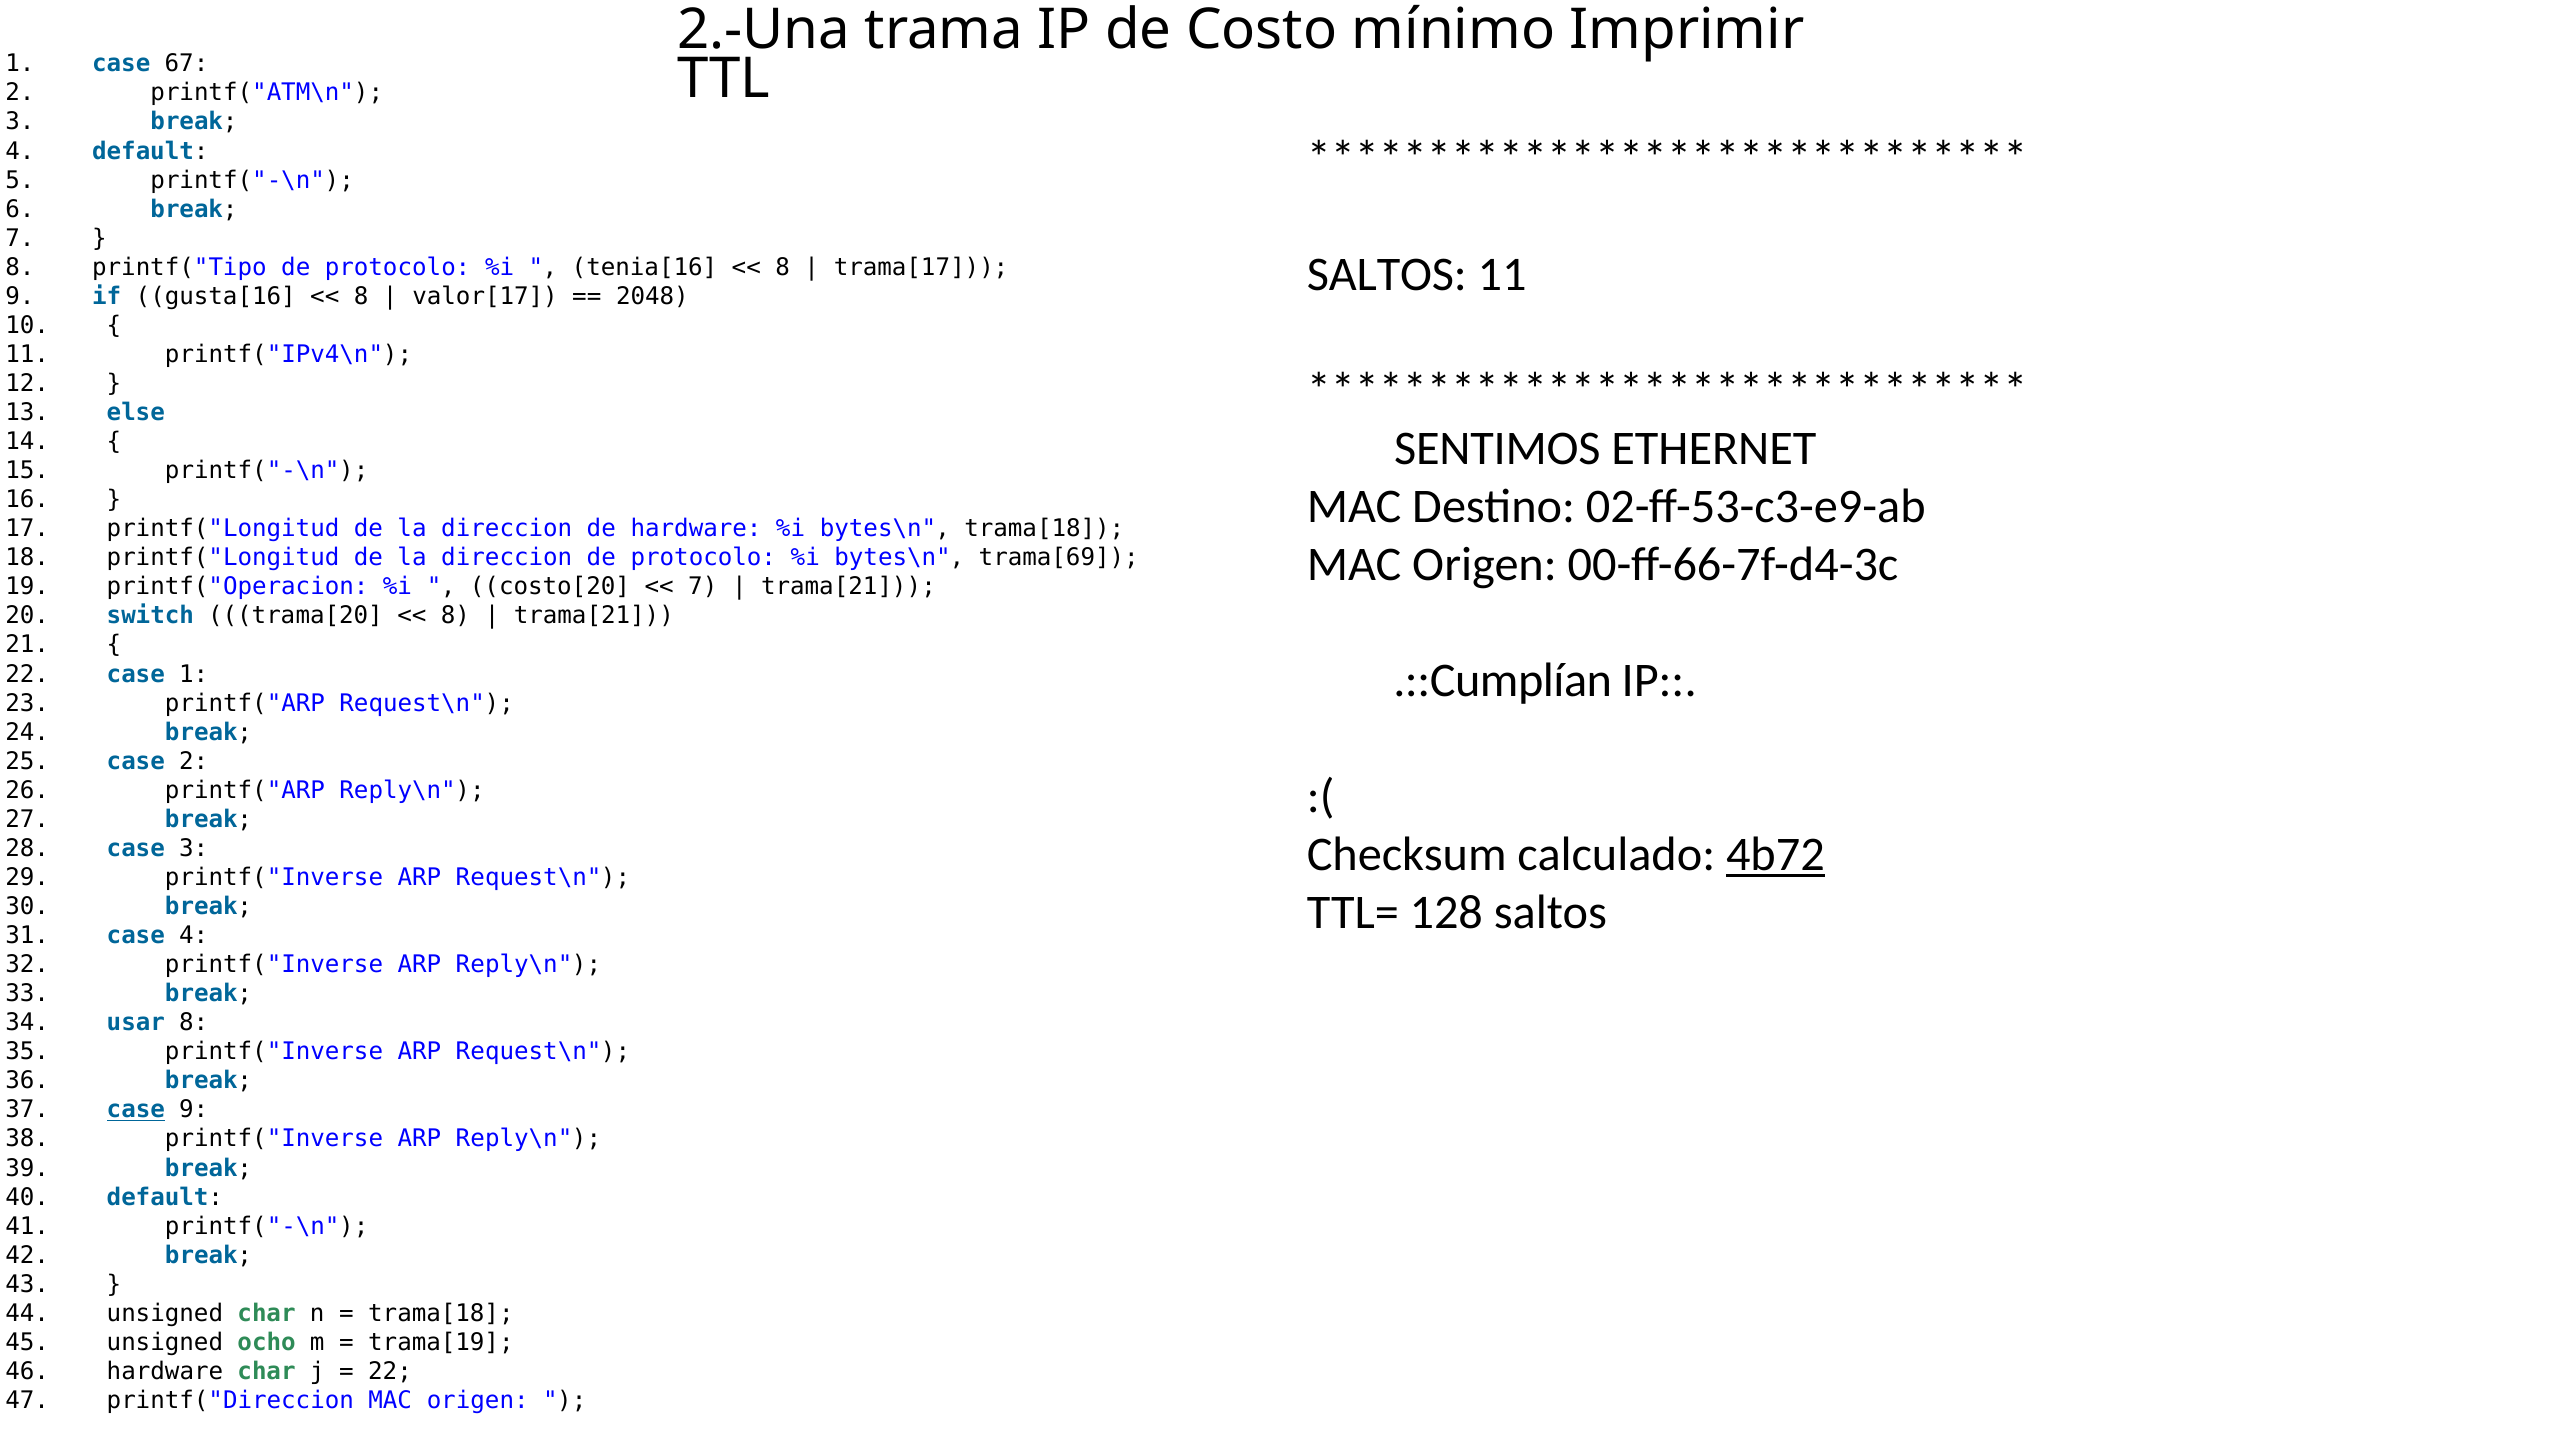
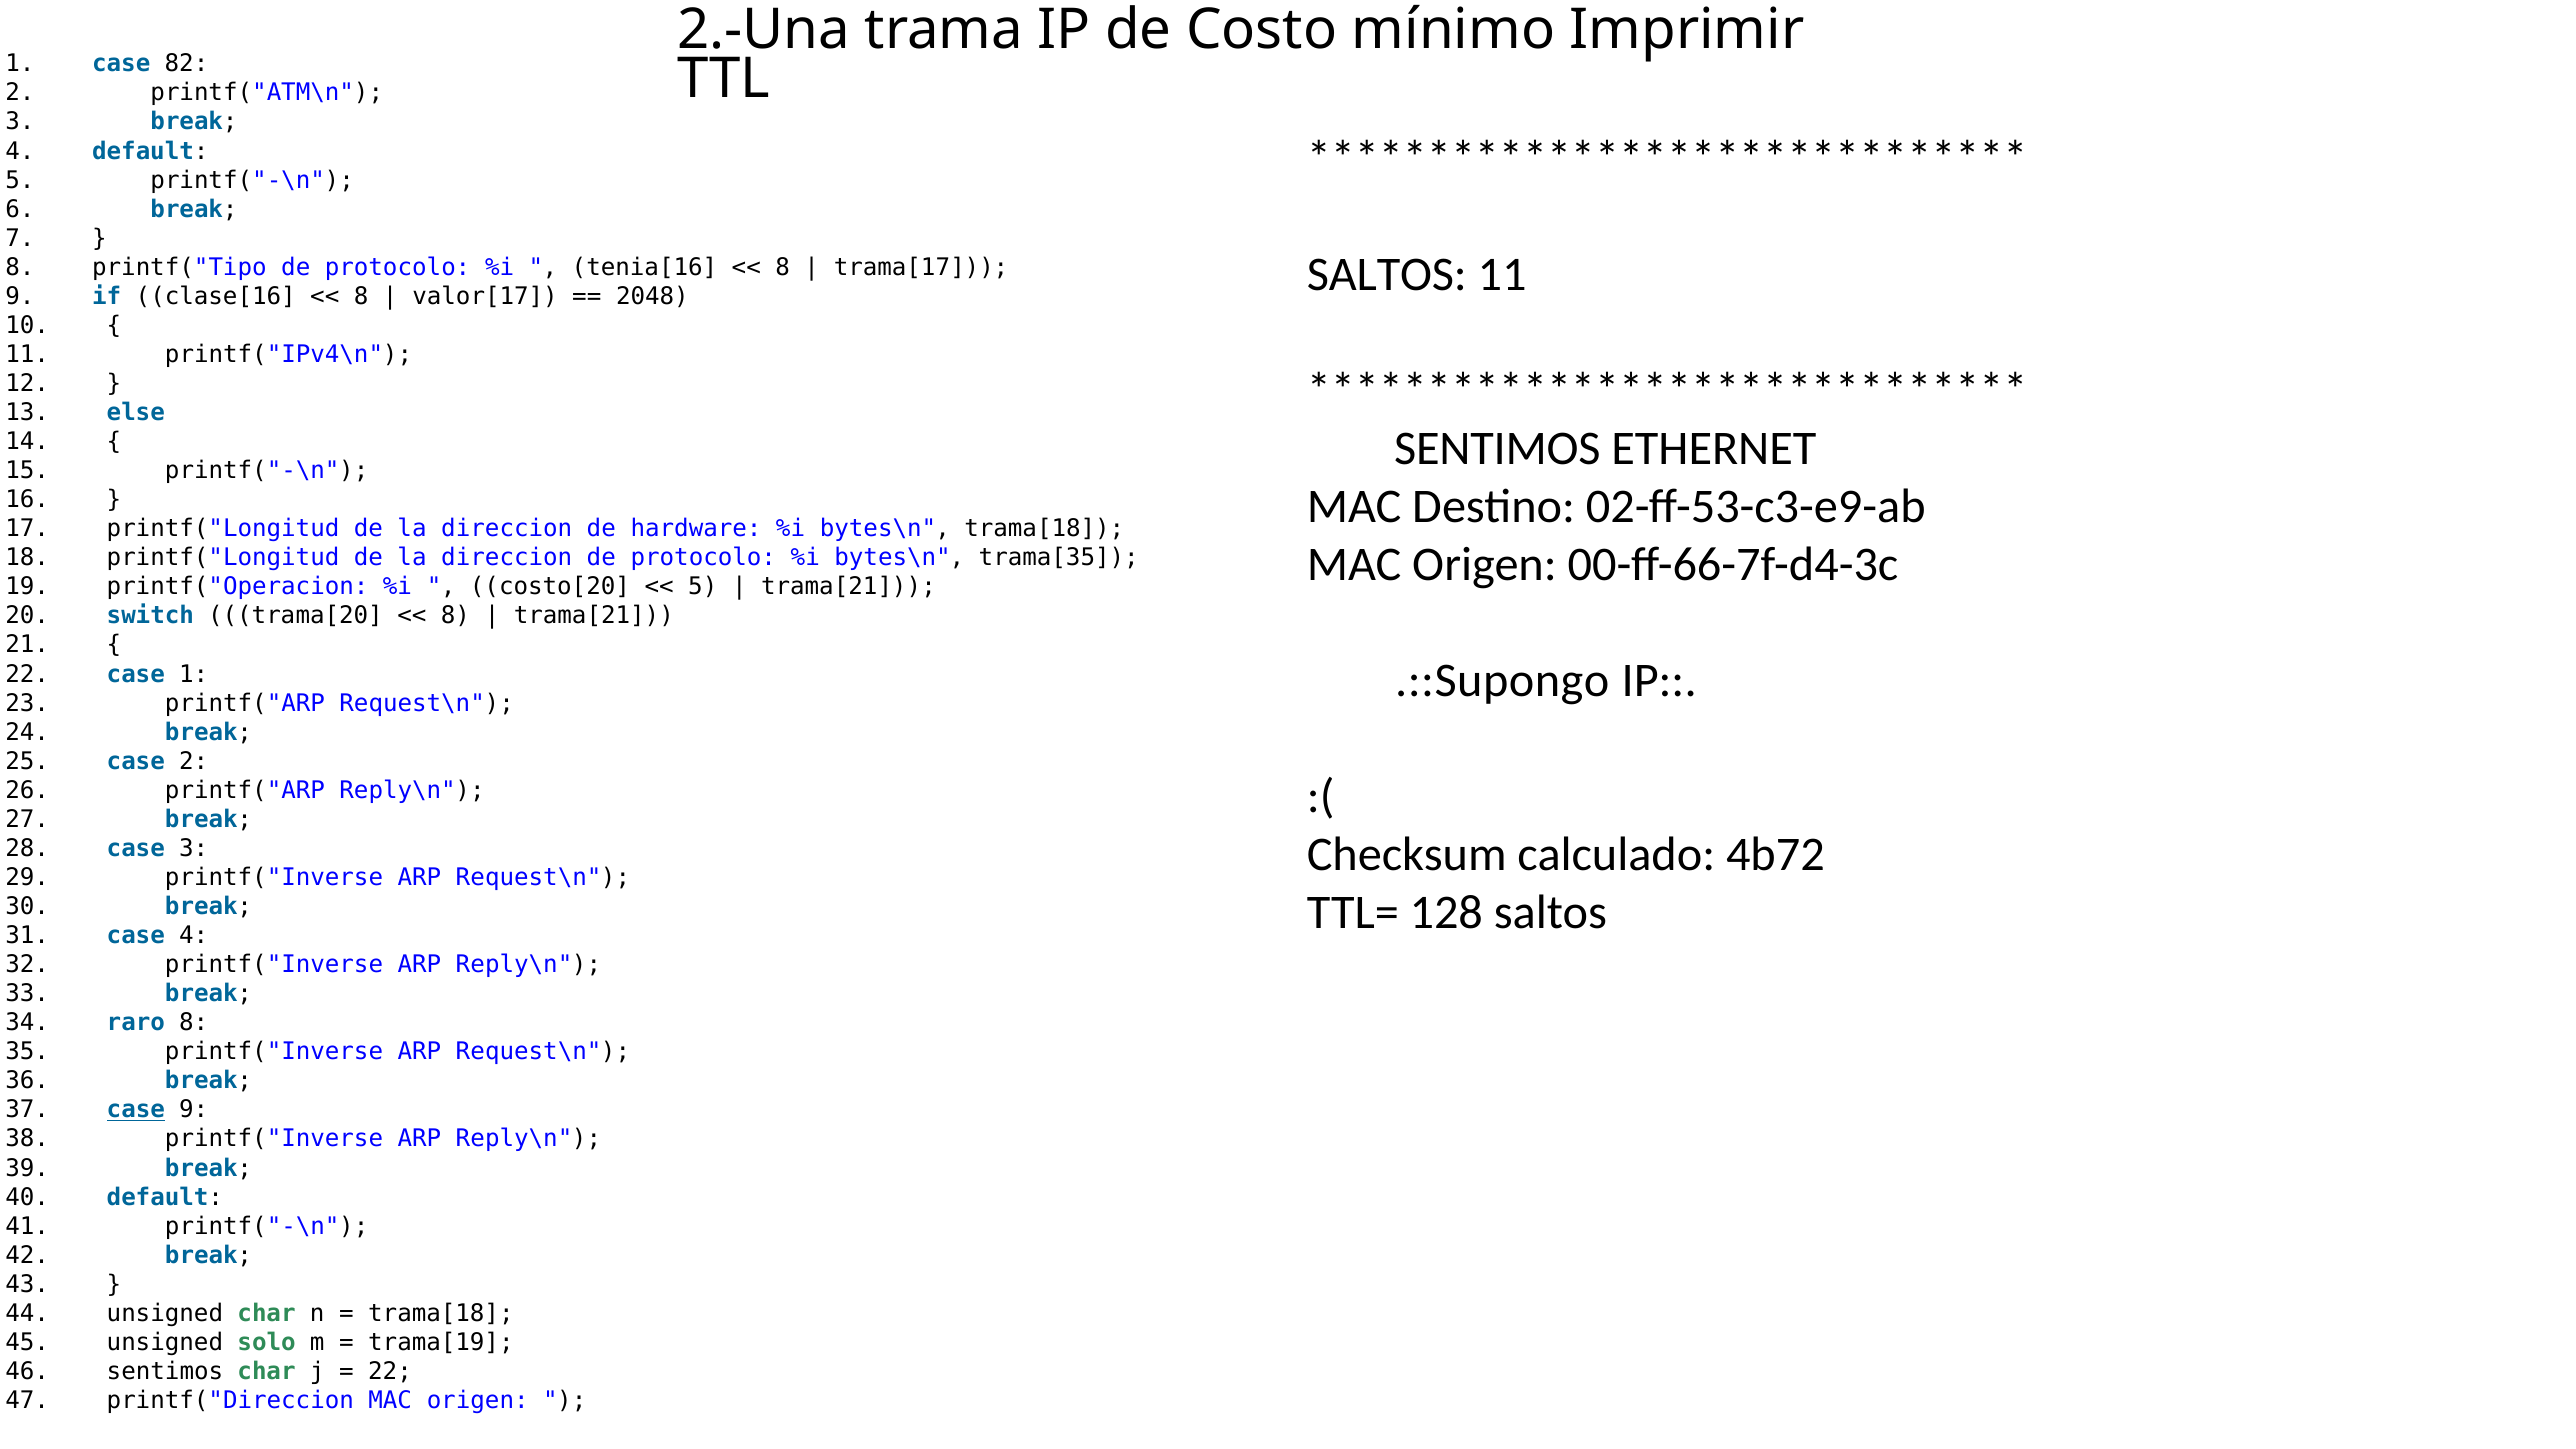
67: 67 -> 82 (187, 64)
gusta[16: gusta[16 -> clase[16 (216, 296)
trama[69: trama[69 -> trama[35 (1059, 558)
7: 7 -> 5 (703, 587)
.::Cumplían: .::Cumplían -> .::Supongo (1502, 680)
4b72 underline: present -> none (1775, 854)
usar: usar -> raro (136, 1023)
ocho: ocho -> solo (267, 1342)
hardware: hardware -> sentimos (165, 1371)
